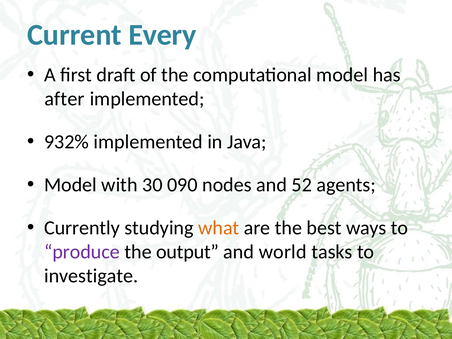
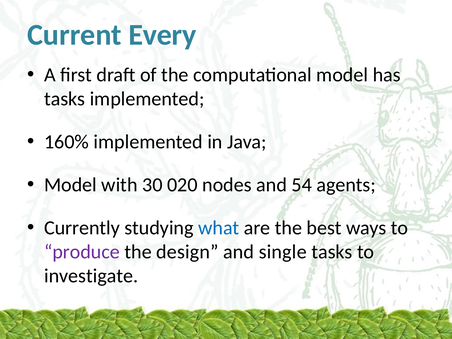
after: after -> tasks (65, 99)
932%: 932% -> 160% (67, 142)
090: 090 -> 020 (182, 185)
52: 52 -> 54 (302, 185)
what colour: orange -> blue (219, 228)
output: output -> design (187, 252)
world: world -> single (283, 252)
